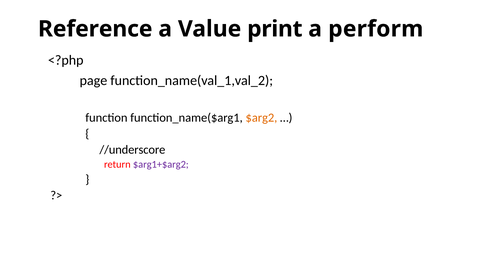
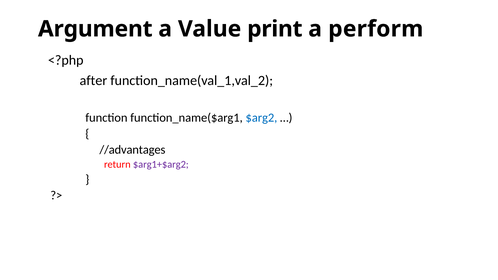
Reference: Reference -> Argument (95, 29)
page: page -> after (93, 80)
$arg2 colour: orange -> blue (261, 118)
//underscore: //underscore -> //advantages (132, 150)
